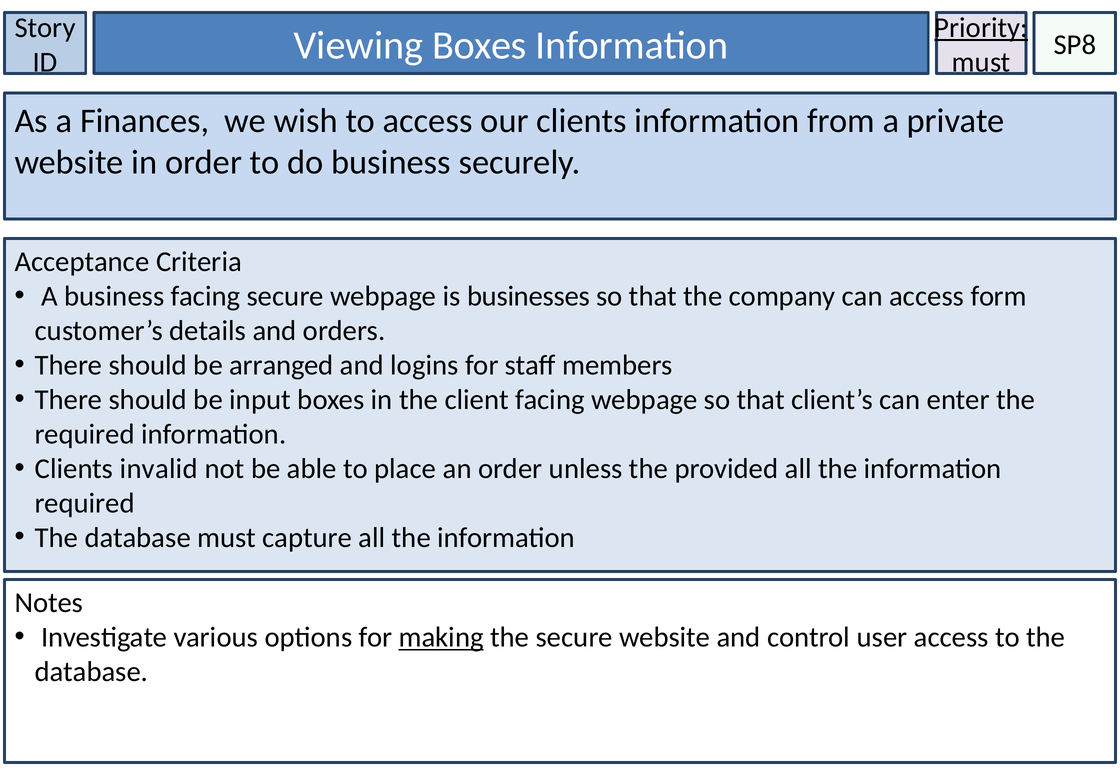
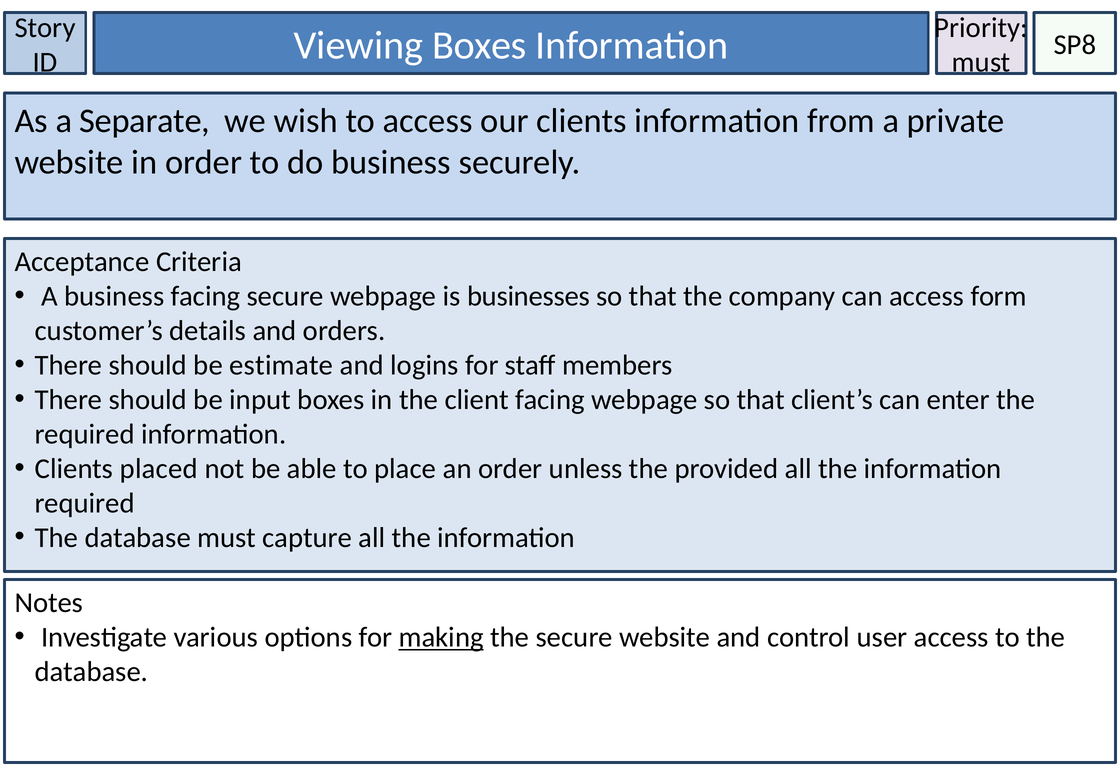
Priority underline: present -> none (981, 28)
Finances: Finances -> Separate (145, 121)
arranged: arranged -> estimate (281, 366)
invalid: invalid -> placed (159, 469)
